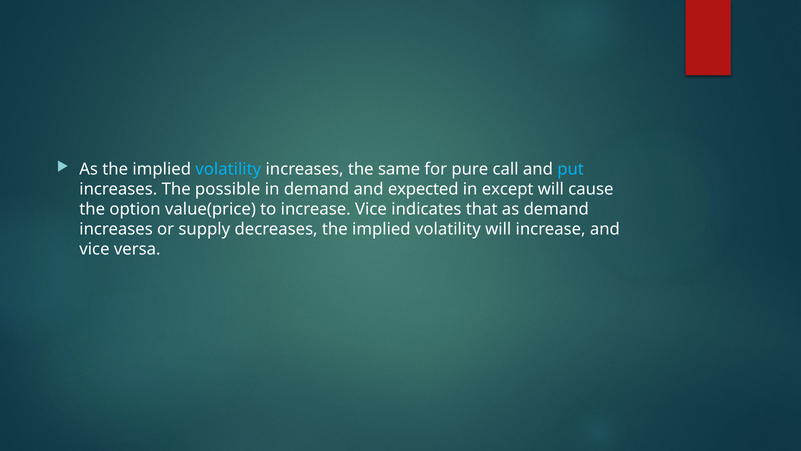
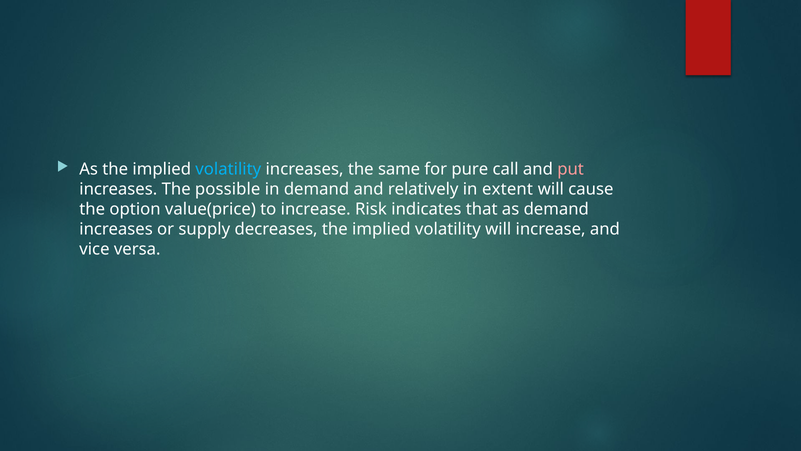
put colour: light blue -> pink (571, 169)
expected: expected -> relatively (423, 189)
except: except -> extent (508, 189)
increase Vice: Vice -> Risk (371, 209)
